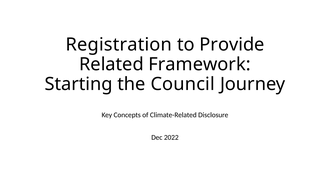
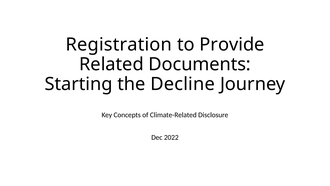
Framework: Framework -> Documents (200, 64)
Council: Council -> Decline (183, 84)
